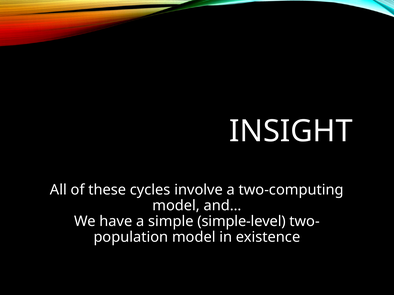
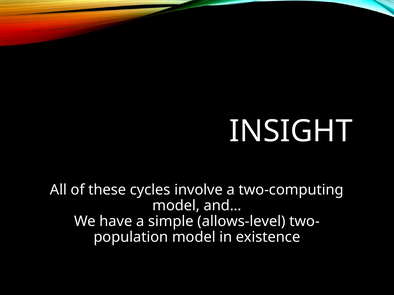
simple-level: simple-level -> allows-level (241, 222)
